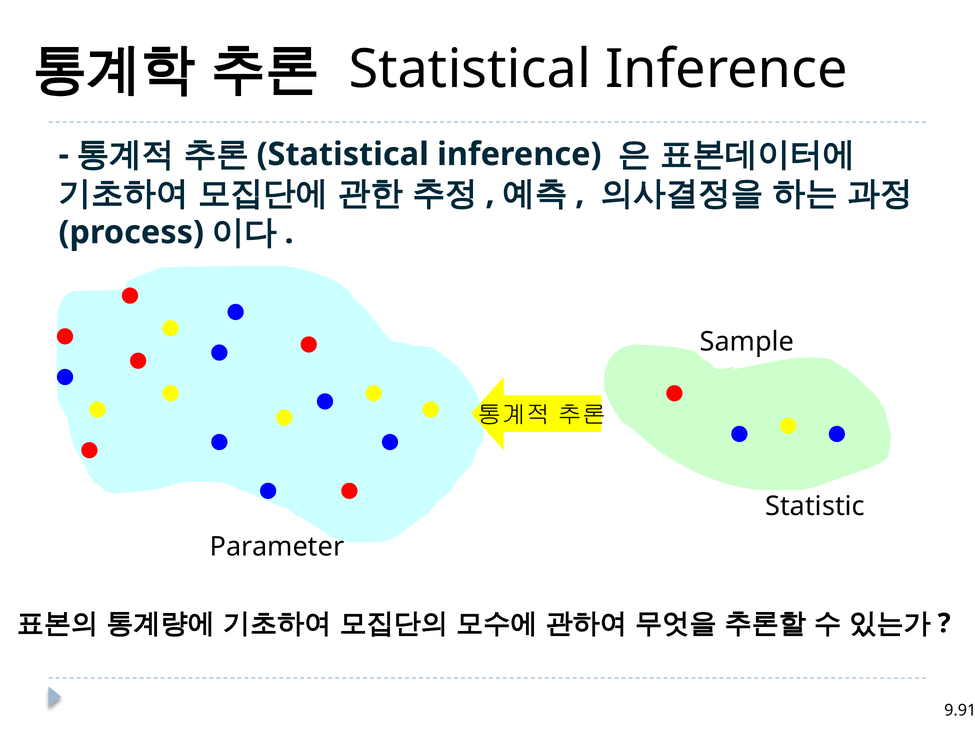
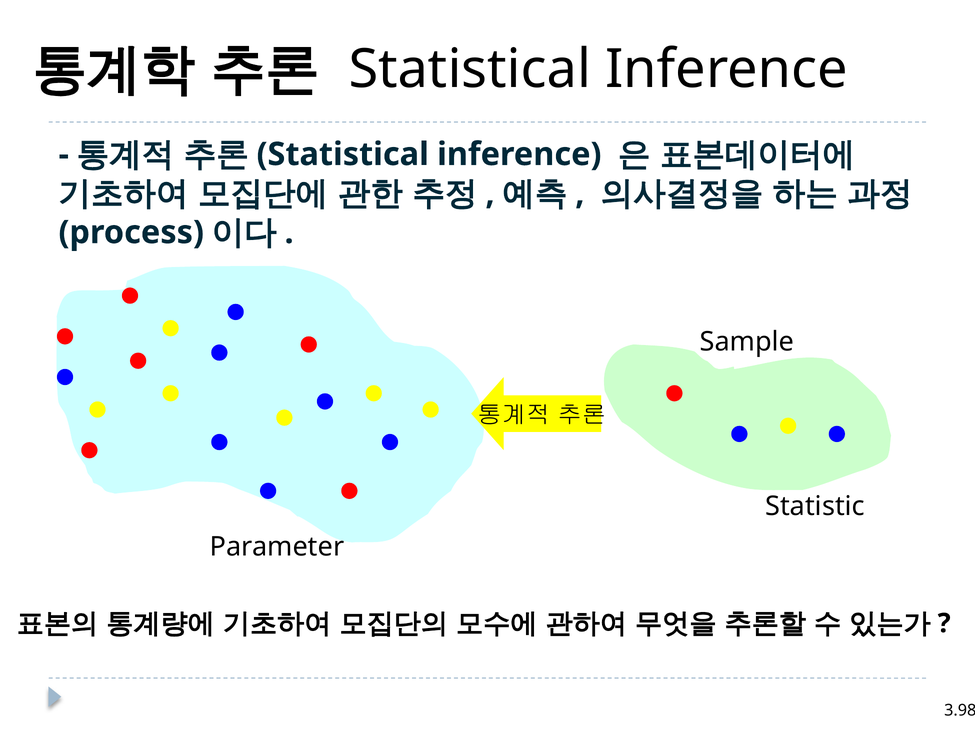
9.91: 9.91 -> 3.98 (960, 710)
